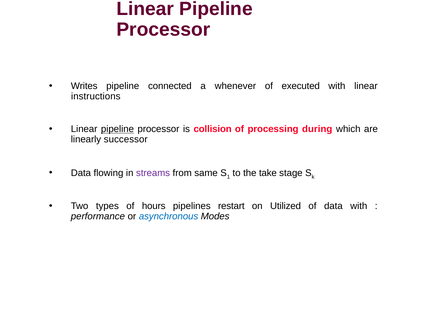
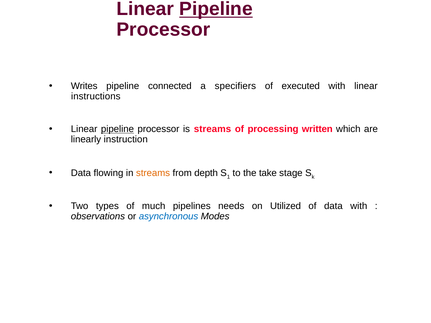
Pipeline underline: none -> present (216, 9)
whenever: whenever -> specifiers (235, 86)
is collision: collision -> streams (213, 129)
during: during -> written (317, 129)
successor: successor -> instruction (126, 139)
streams colour: purple -> orange (153, 173)
same: same -> depth (206, 173)
hours: hours -> much (154, 206)
restart: restart -> needs (231, 206)
performance: performance -> observations (98, 217)
